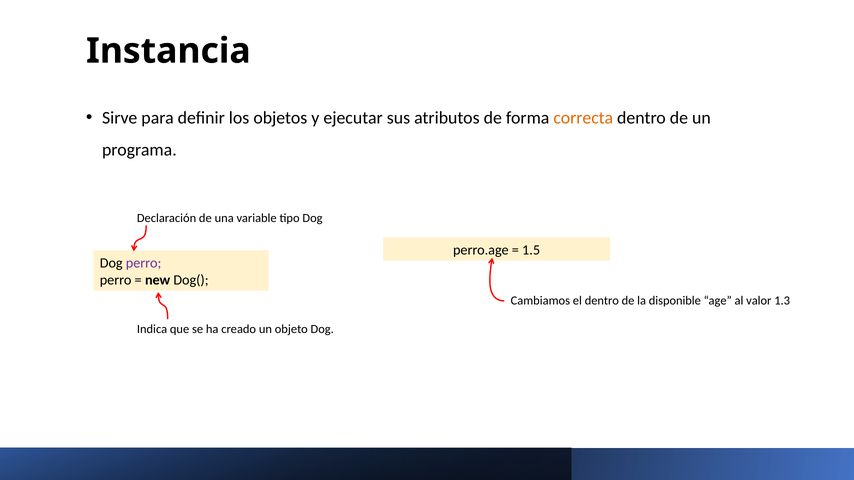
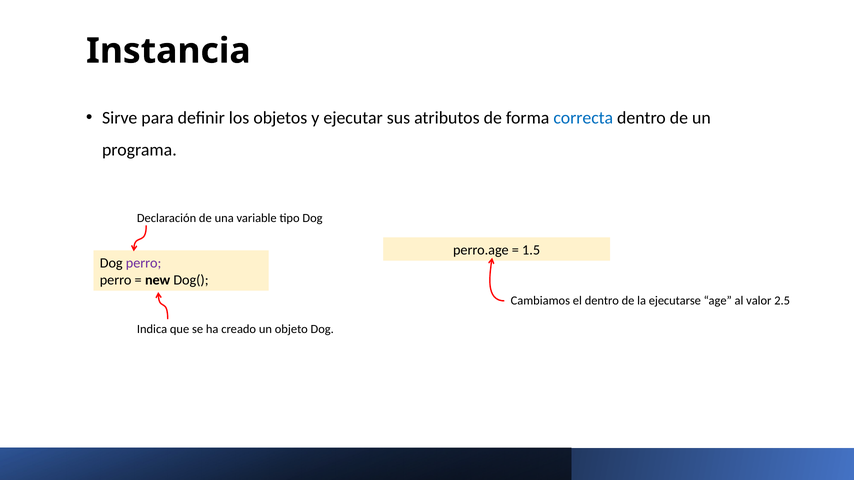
correcta colour: orange -> blue (583, 118)
disponible: disponible -> ejecutarse (675, 301)
1.3: 1.3 -> 2.5 (782, 301)
